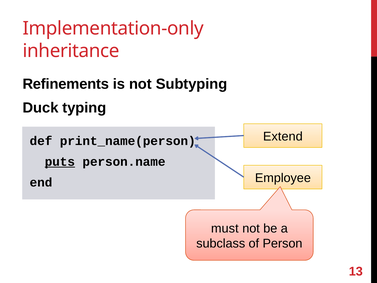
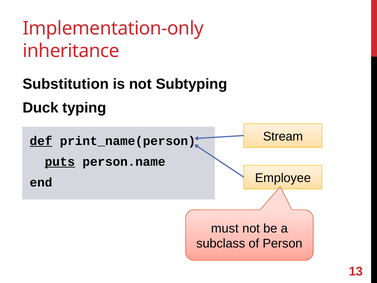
Refinements: Refinements -> Substitution (66, 84)
Extend: Extend -> Stream (283, 136)
def underline: none -> present (41, 141)
